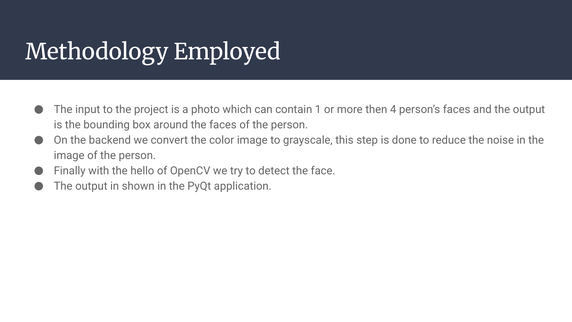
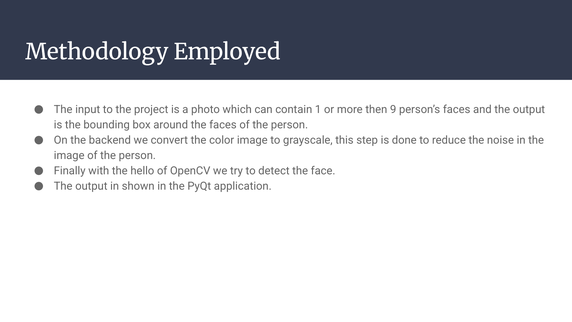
4: 4 -> 9 (393, 109)
